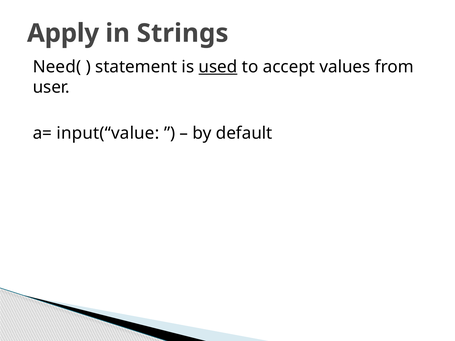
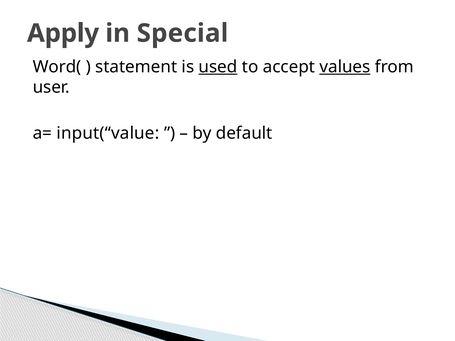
Strings: Strings -> Special (183, 33)
Need(: Need( -> Word( (57, 67)
values underline: none -> present (345, 67)
